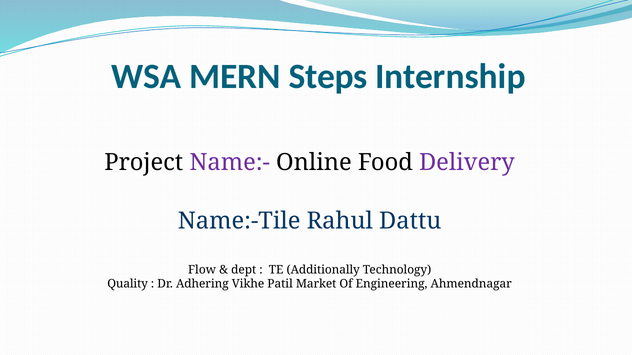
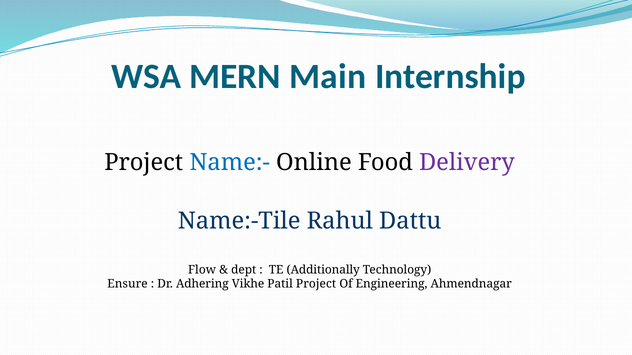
Steps: Steps -> Main (328, 77)
Name:- colour: purple -> blue (230, 163)
Quality: Quality -> Ensure (127, 284)
Patil Market: Market -> Project (316, 284)
